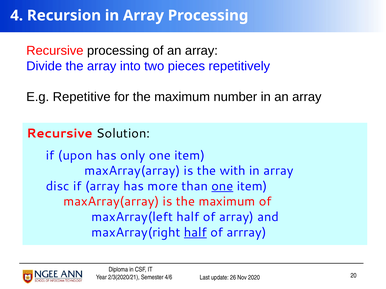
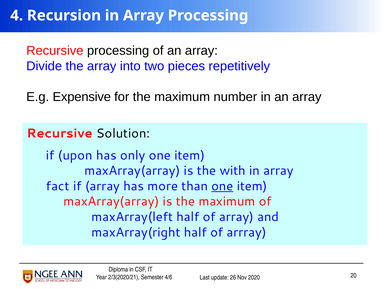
Repetitive: Repetitive -> Expensive (82, 97)
disc: disc -> fact (58, 186)
half underline: present -> none (195, 233)
